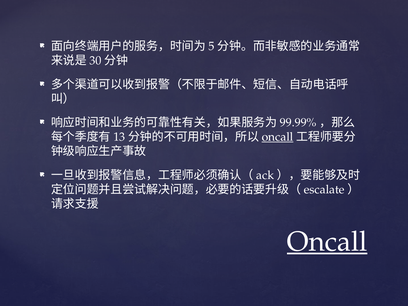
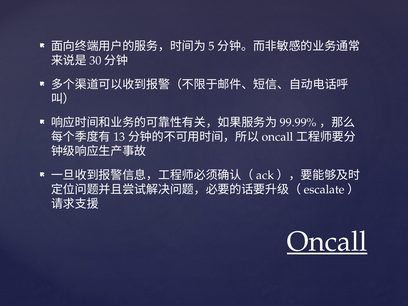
oncall underline: present -> none (278, 137)
